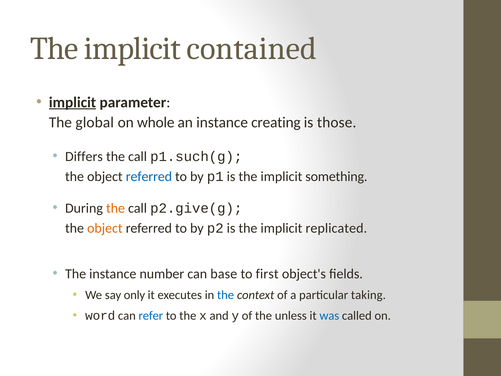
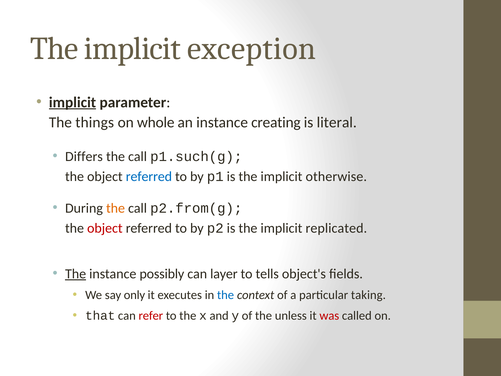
contained: contained -> exception (251, 49)
global: global -> things (95, 122)
those: those -> literal (337, 122)
something: something -> otherwise (336, 176)
p2.give(g: p2.give(g -> p2.from(g (196, 208)
object colour: orange -> red (105, 228)
The underline: none -> present (76, 274)
number: number -> possibly (162, 274)
base: base -> layer (224, 274)
first: first -> tells (267, 274)
word: word -> that (100, 315)
refer colour: blue -> red (151, 315)
was colour: blue -> red (329, 315)
